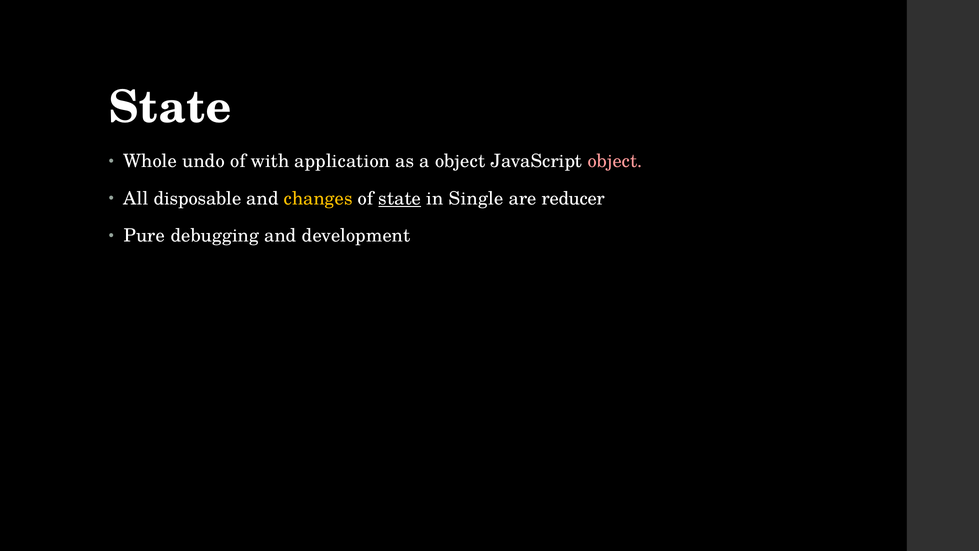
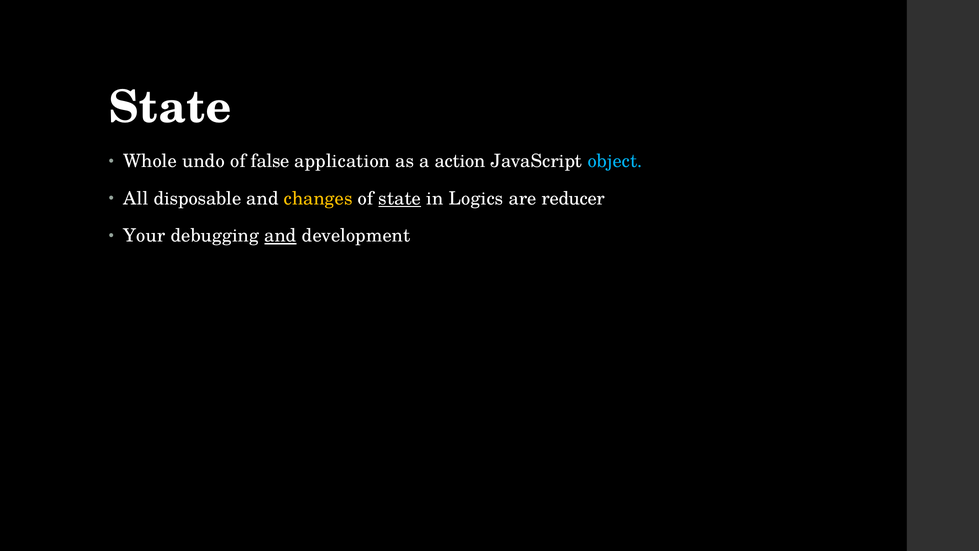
with: with -> false (270, 161)
a object: object -> action (460, 161)
object colour: pink -> light blue (615, 161)
Single: Single -> Logics (476, 198)
Pure: Pure -> Your (144, 236)
and underline: none -> present (280, 236)
